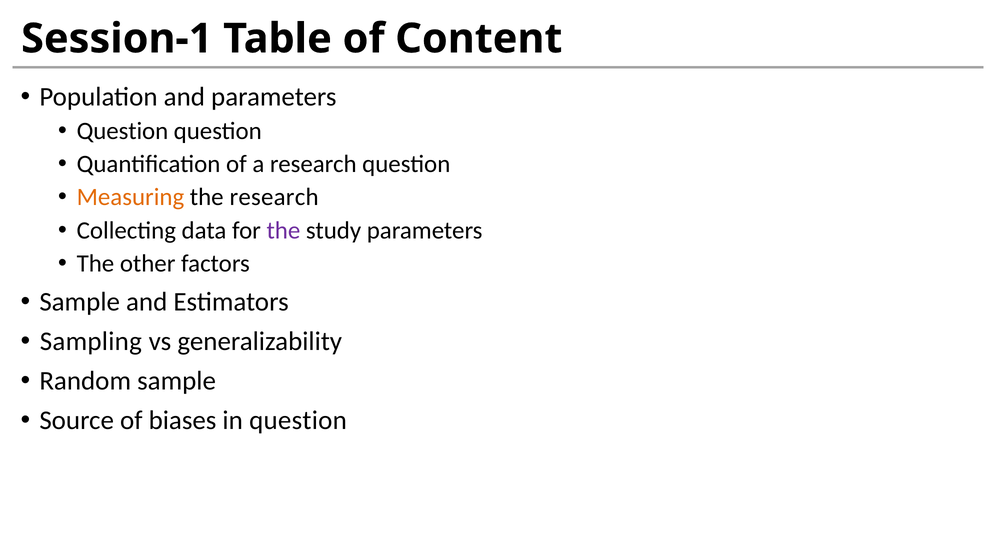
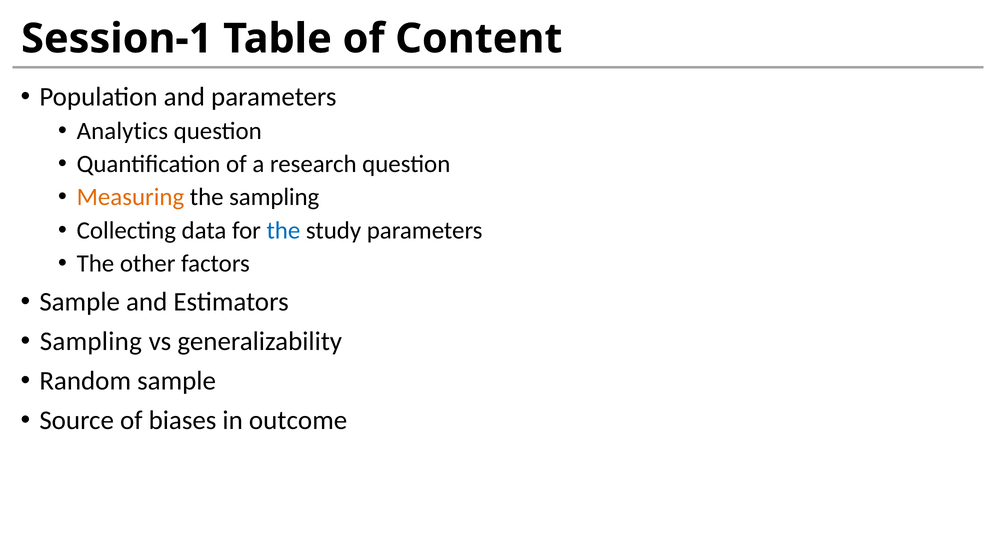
Question: Question -> Analytics (122, 131)
the research: research -> sampling (274, 197)
the colour: purple -> blue (283, 230)
in question: question -> outcome (298, 420)
